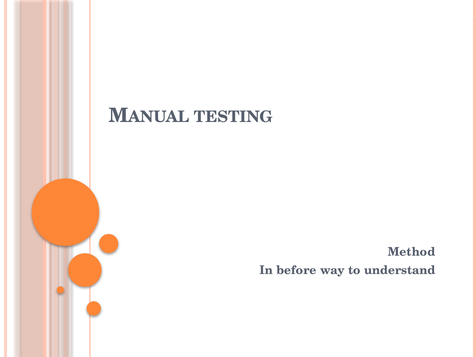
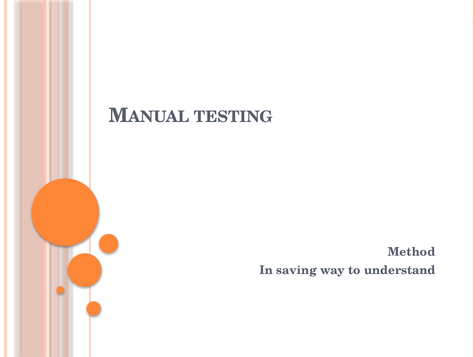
before: before -> saving (297, 270)
